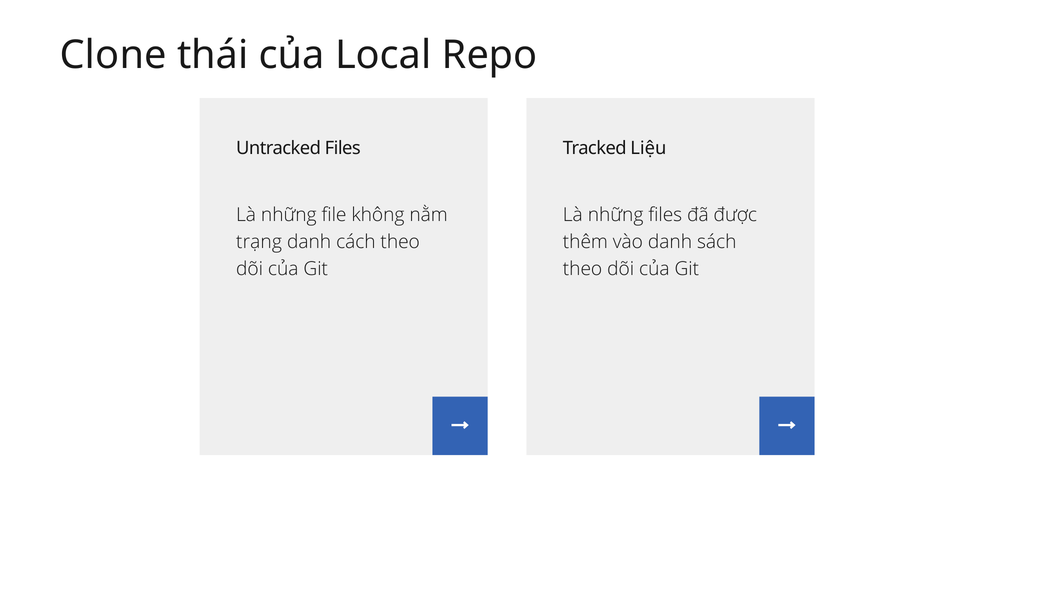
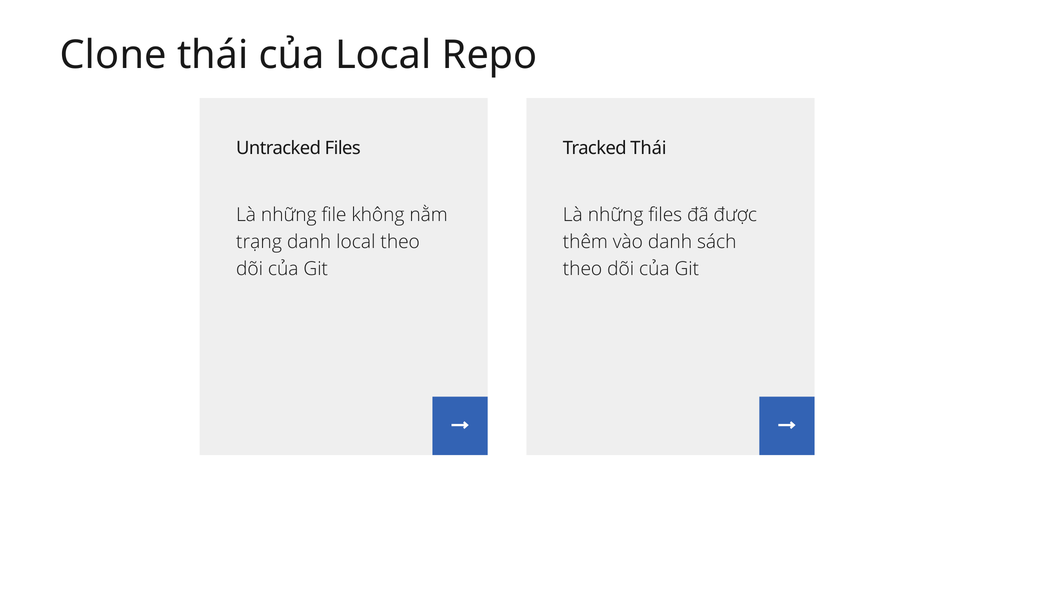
Tracked Liệu: Liệu -> Thái (648, 148)
danh cách: cách -> local (356, 242)
